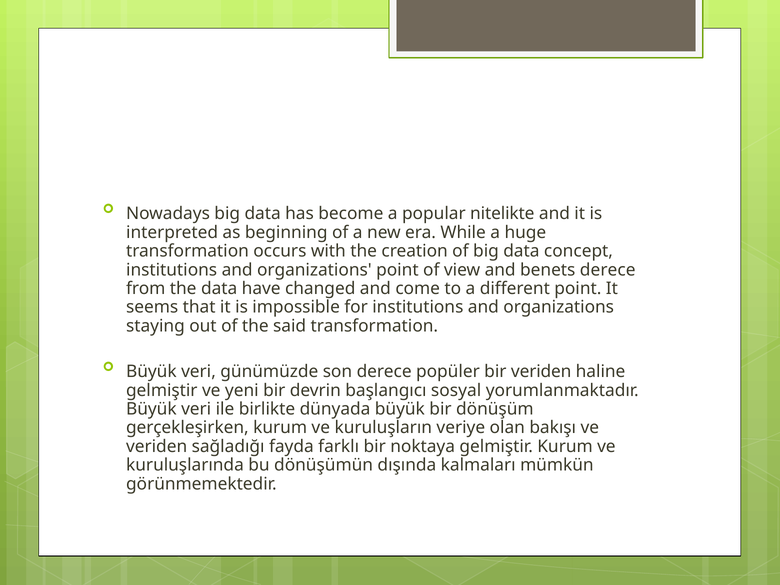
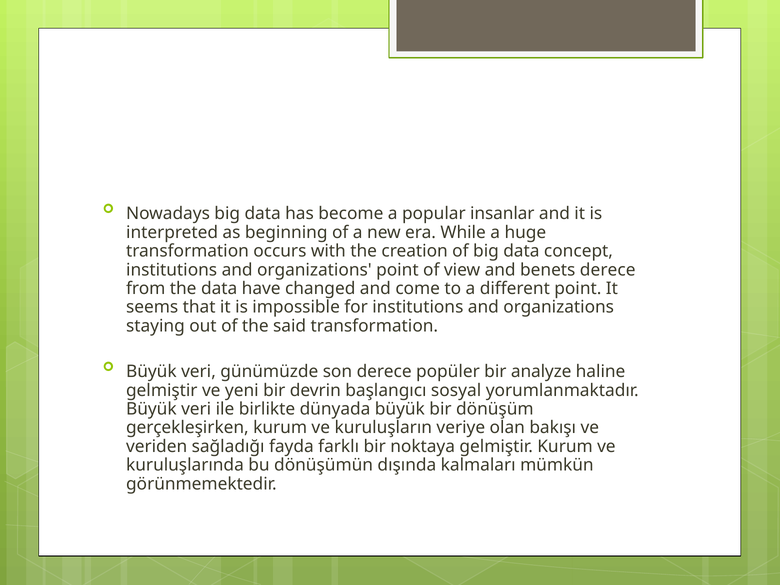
nitelikte: nitelikte -> insanlar (502, 214)
bir veriden: veriden -> analyze (541, 372)
